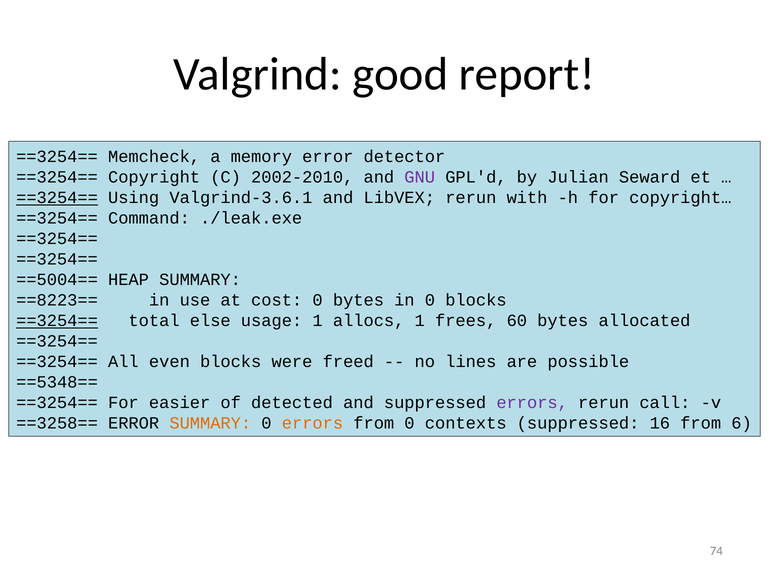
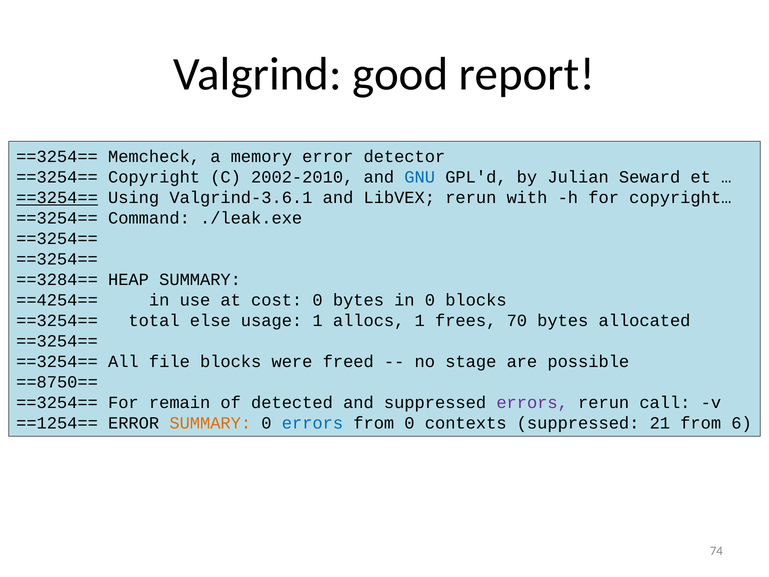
GNU colour: purple -> blue (420, 177)
==5004==: ==5004== -> ==3284== (57, 280)
==8223==: ==8223== -> ==4254== (57, 300)
==3254== underline: present -> none (57, 321)
60: 60 -> 70 (517, 321)
even: even -> file (169, 362)
lines: lines -> stage (471, 362)
==5348==: ==5348== -> ==8750== (57, 382)
easier: easier -> remain (180, 403)
==3258==: ==3258== -> ==1254== (57, 423)
errors colour: orange -> blue (312, 423)
16: 16 -> 21 (660, 423)
